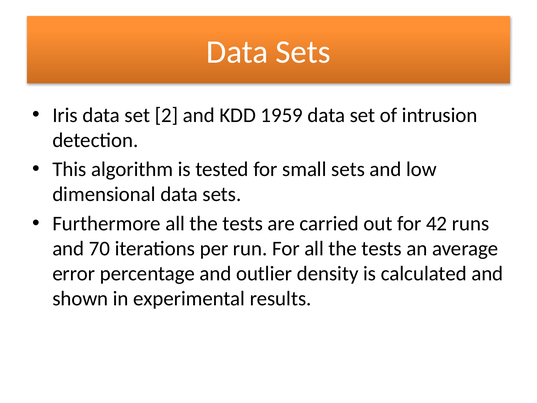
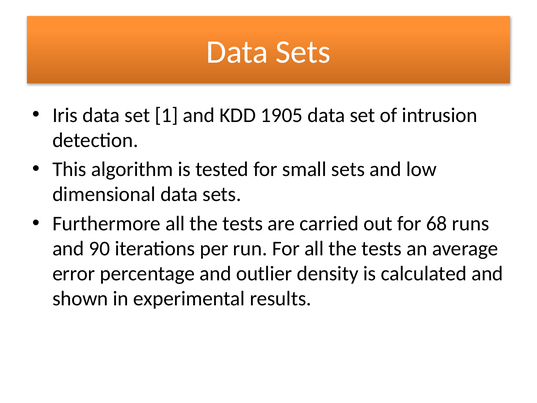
2: 2 -> 1 (166, 115)
1959: 1959 -> 1905 (282, 115)
42: 42 -> 68 (437, 224)
70: 70 -> 90 (99, 249)
